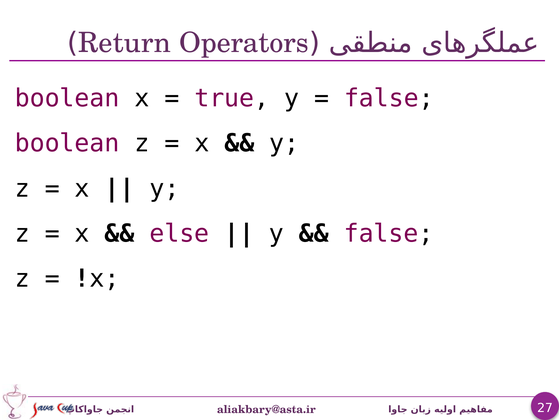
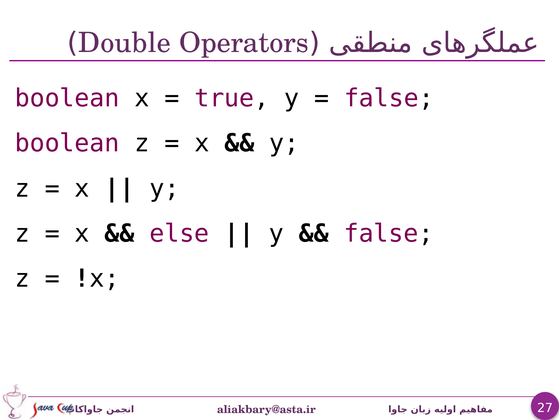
Return: Return -> Double (125, 43)
